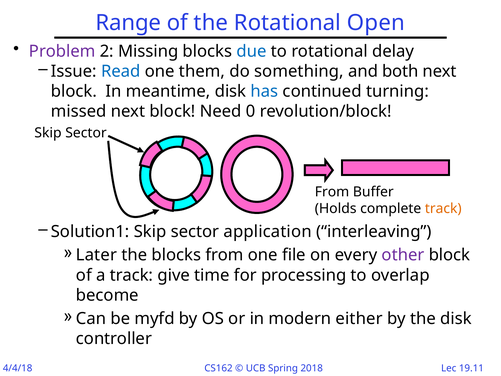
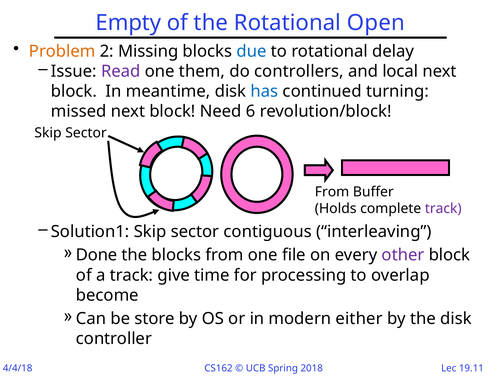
Range: Range -> Empty (128, 23)
Problem colour: purple -> orange (62, 51)
Read colour: blue -> purple (121, 71)
something: something -> controllers (299, 71)
both: both -> local (400, 71)
0: 0 -> 6 (251, 111)
track colour: orange -> purple (443, 208)
application: application -> contiguous (268, 232)
Later: Later -> Done (97, 255)
myfd: myfd -> store (155, 318)
